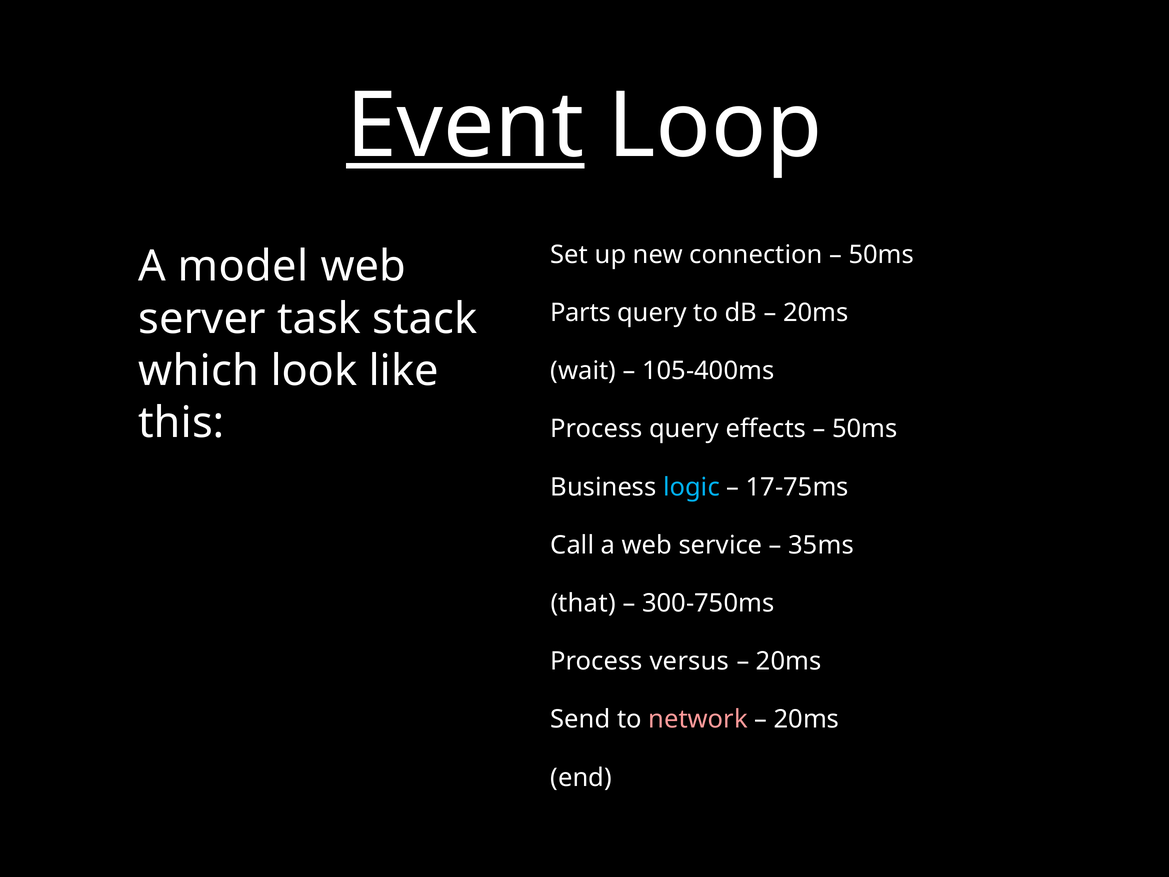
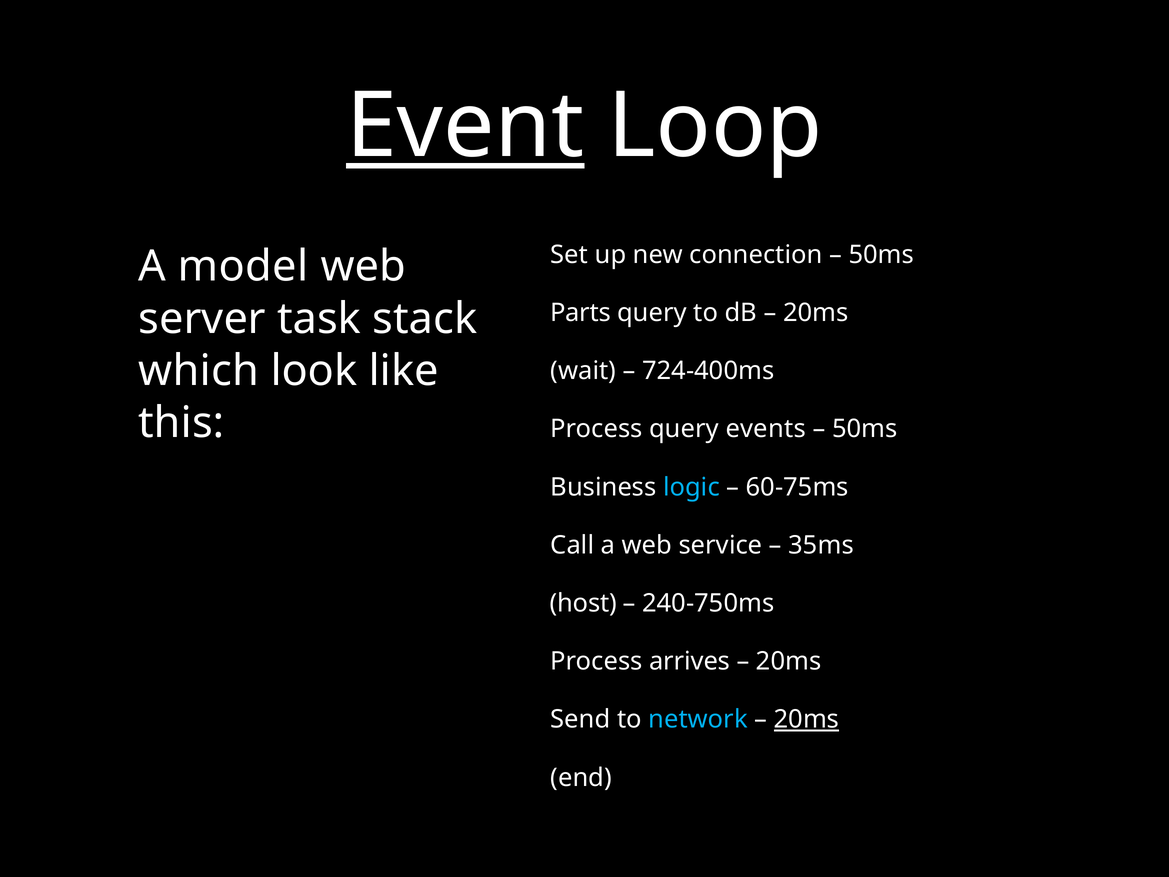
105-400ms: 105-400ms -> 724-400ms (708, 371)
effects: effects -> events (766, 429)
17-75ms: 17-75ms -> 60-75ms (797, 487)
that: that -> host (583, 603)
300-750ms: 300-750ms -> 240-750ms (708, 603)
versus: versus -> arrives (690, 661)
network colour: pink -> light blue (698, 719)
20ms underline: none -> present (807, 719)
